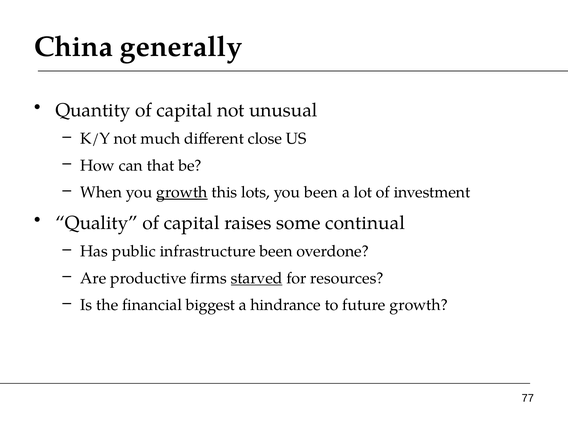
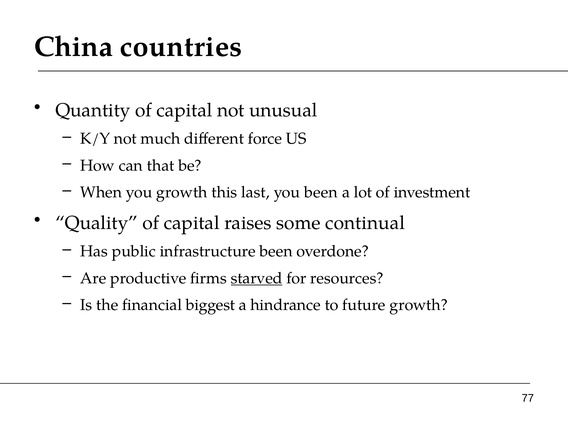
generally: generally -> countries (181, 47)
close: close -> force (265, 139)
growth underline: present -> none (182, 192)
lots: lots -> last (255, 192)
